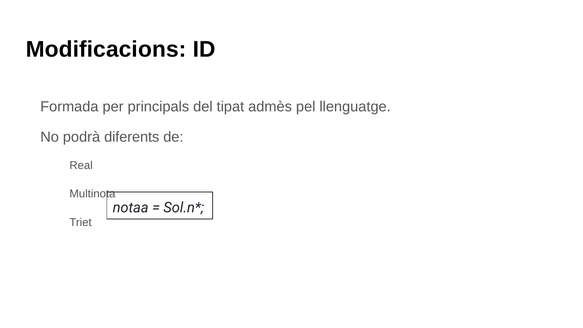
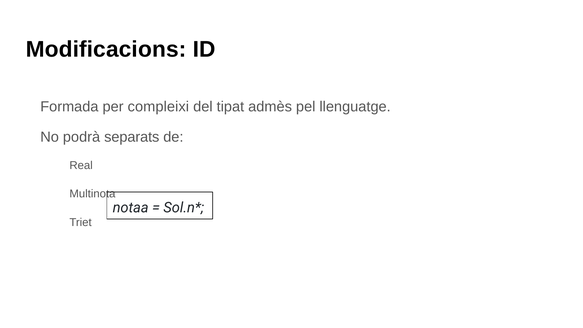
principals: principals -> compleixi (158, 107)
diferents: diferents -> separats (132, 137)
